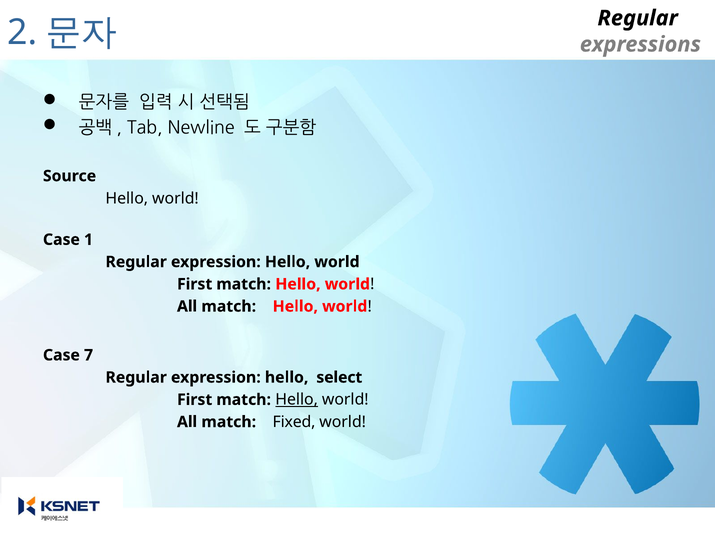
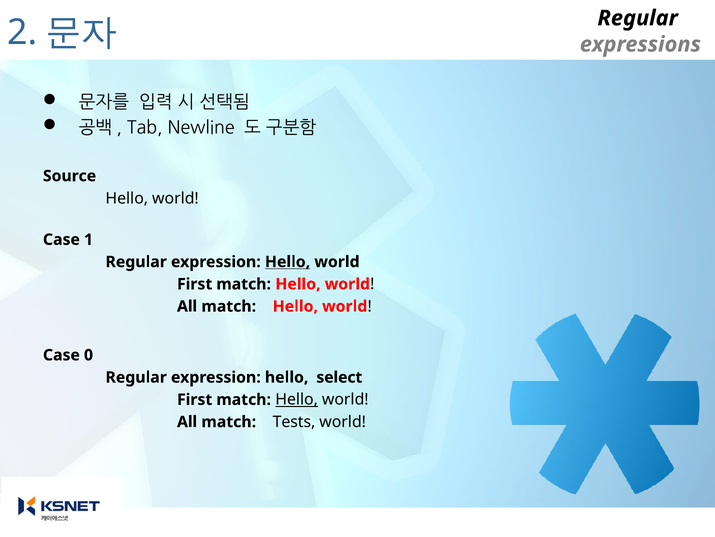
Hello underline: none -> present (288, 262)
7: 7 -> 0 (89, 355)
Fixed: Fixed -> Tests (294, 421)
